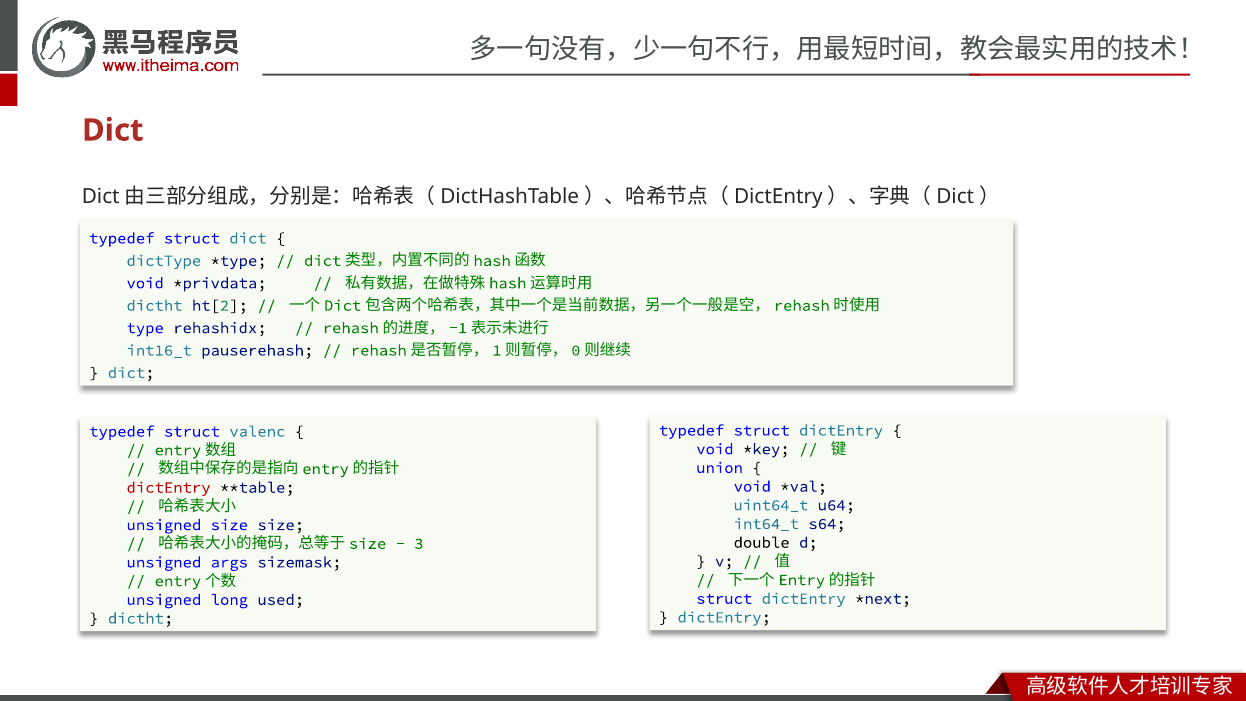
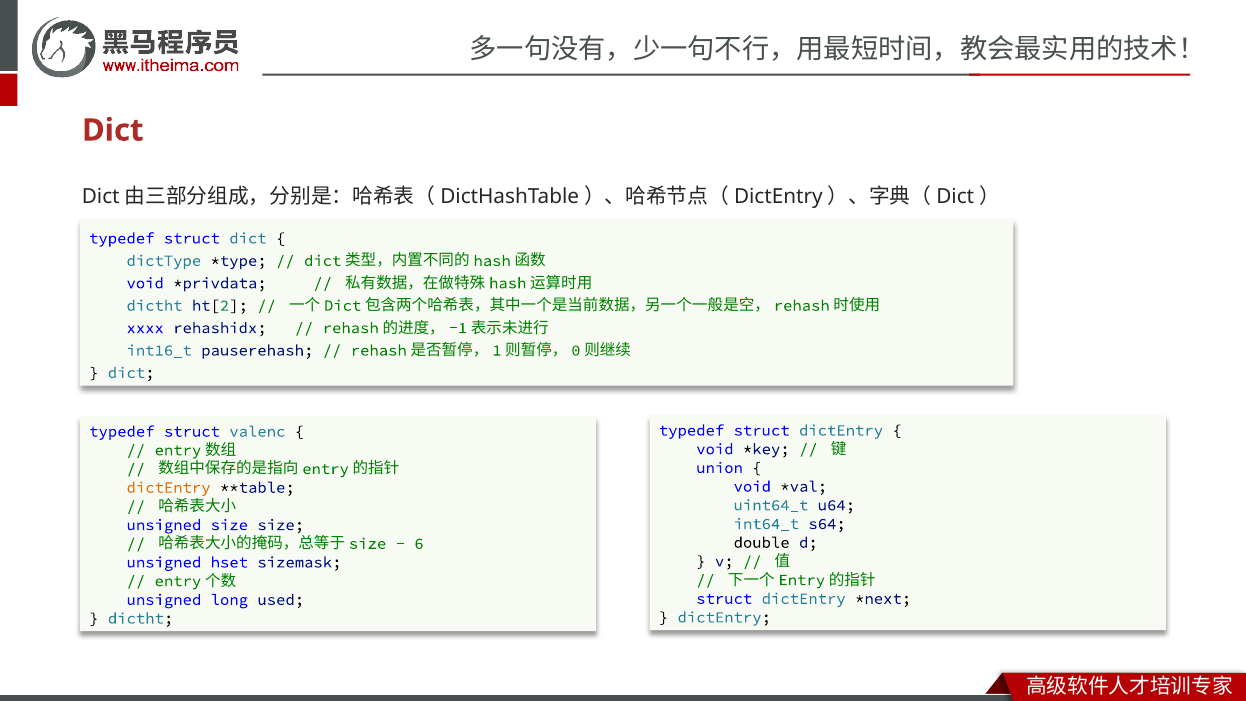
type: type -> xxxx (145, 328)
dictEntry colour: red -> orange (169, 487)
3: 3 -> 6 (419, 544)
args: args -> hset (229, 562)
